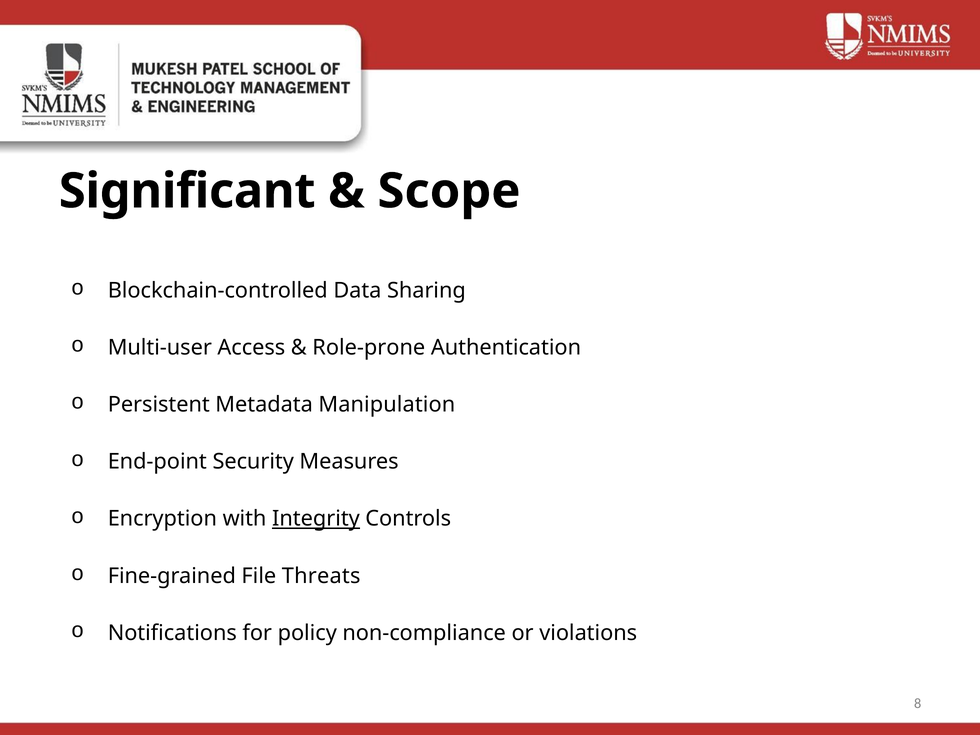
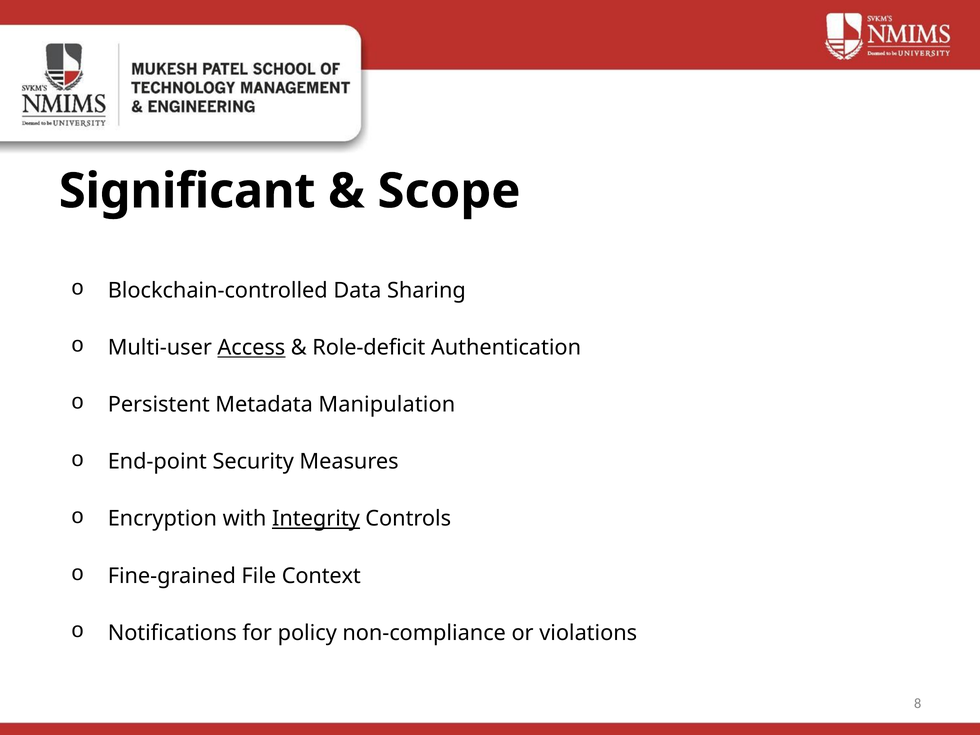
Access underline: none -> present (251, 348)
Role-prone: Role-prone -> Role-deficit (369, 348)
Threats: Threats -> Context (321, 576)
